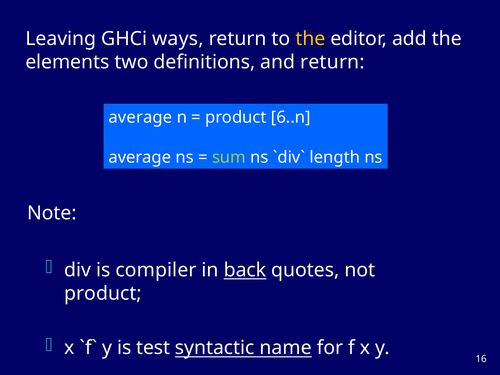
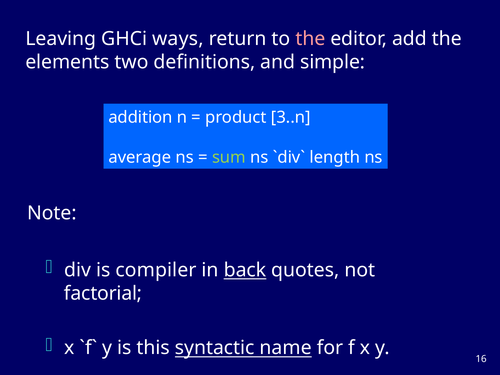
the colour: yellow -> pink (310, 39)
and return: return -> simple (333, 62)
average: average -> addition (140, 117)
6..n: 6..n -> 3..n (291, 117)
product: product -> factorial (103, 293)
test: test -> this (153, 348)
